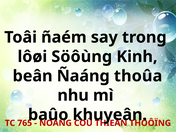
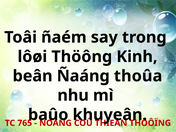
Söôùng: Söôùng -> Thöông (82, 57)
